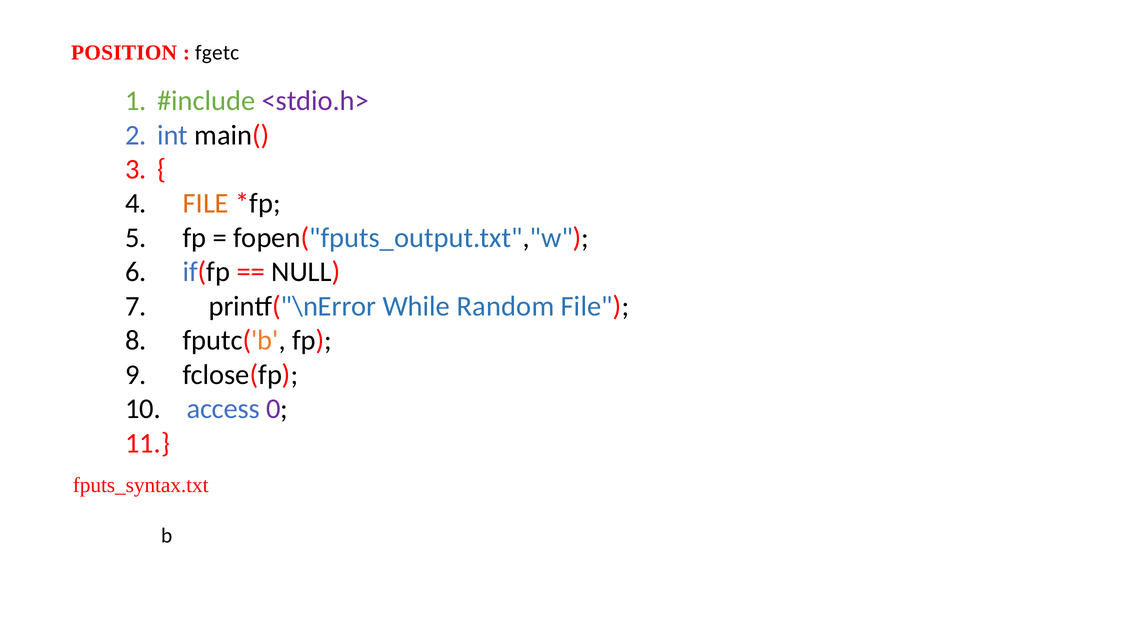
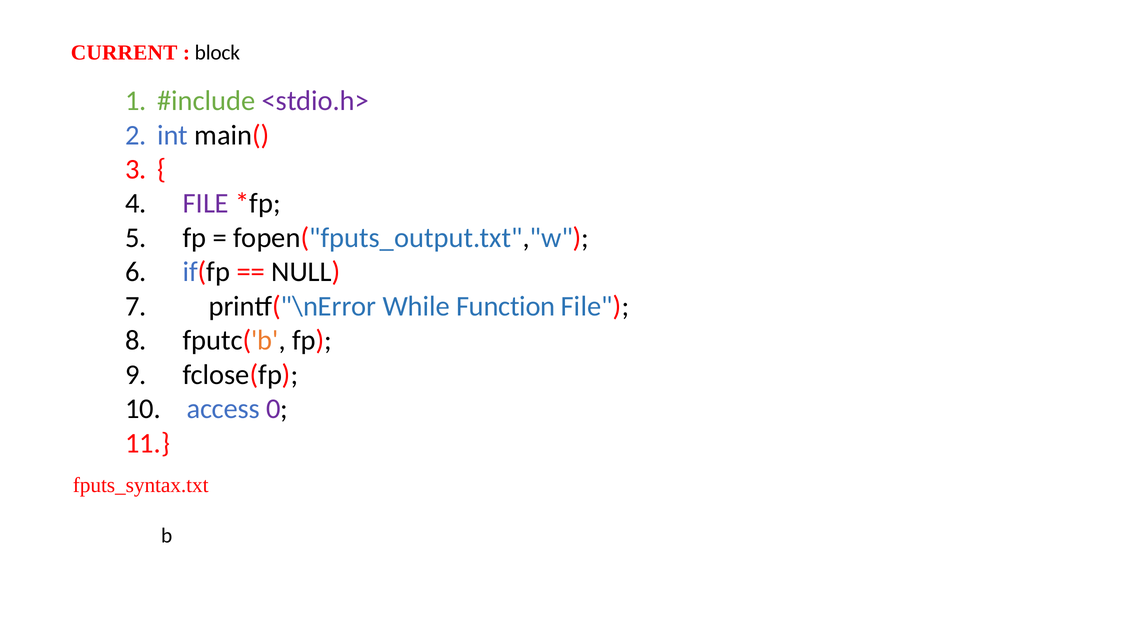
POSITION: POSITION -> CURRENT (124, 53)
fgetc: fgetc -> block (217, 53)
FILE colour: orange -> purple (206, 203)
Random: Random -> Function (506, 306)
